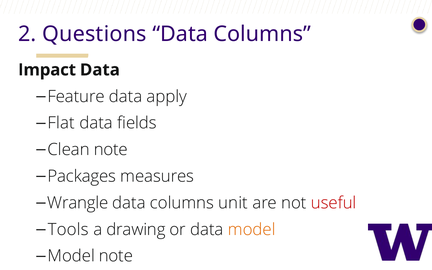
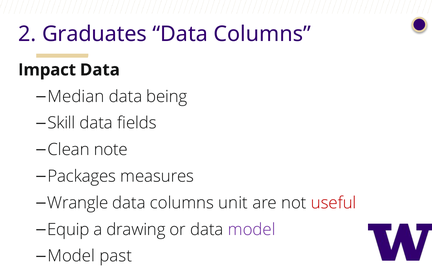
Questions: Questions -> Graduates (95, 34)
Feature: Feature -> Median (76, 96)
apply: apply -> being (167, 96)
Flat: Flat -> Skill (61, 123)
Tools: Tools -> Equip (68, 229)
model colour: orange -> purple (252, 229)
Model note: note -> past (116, 256)
